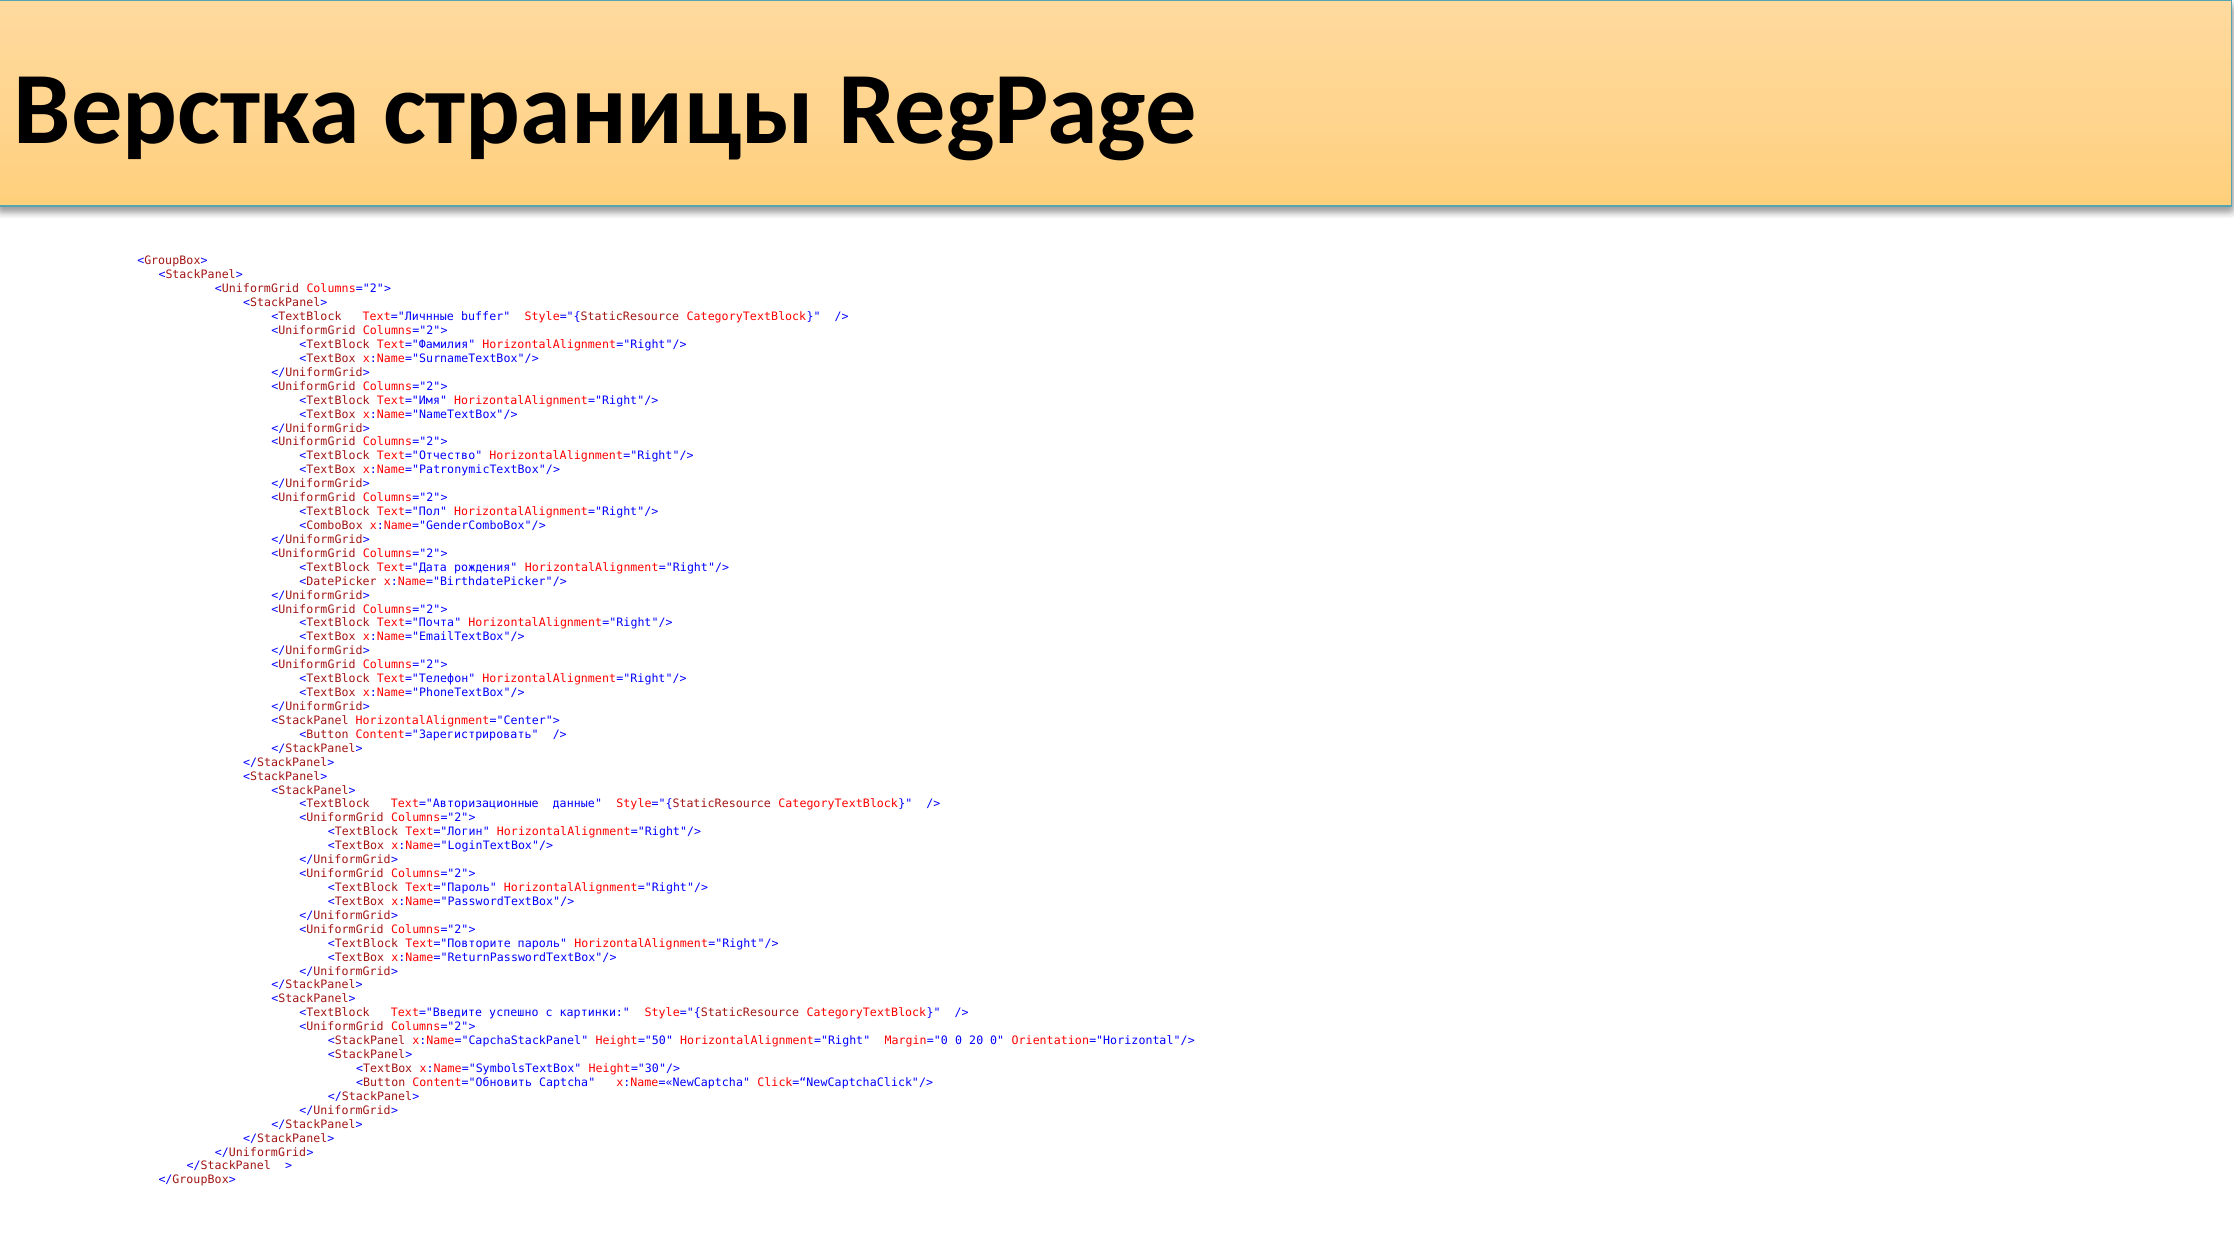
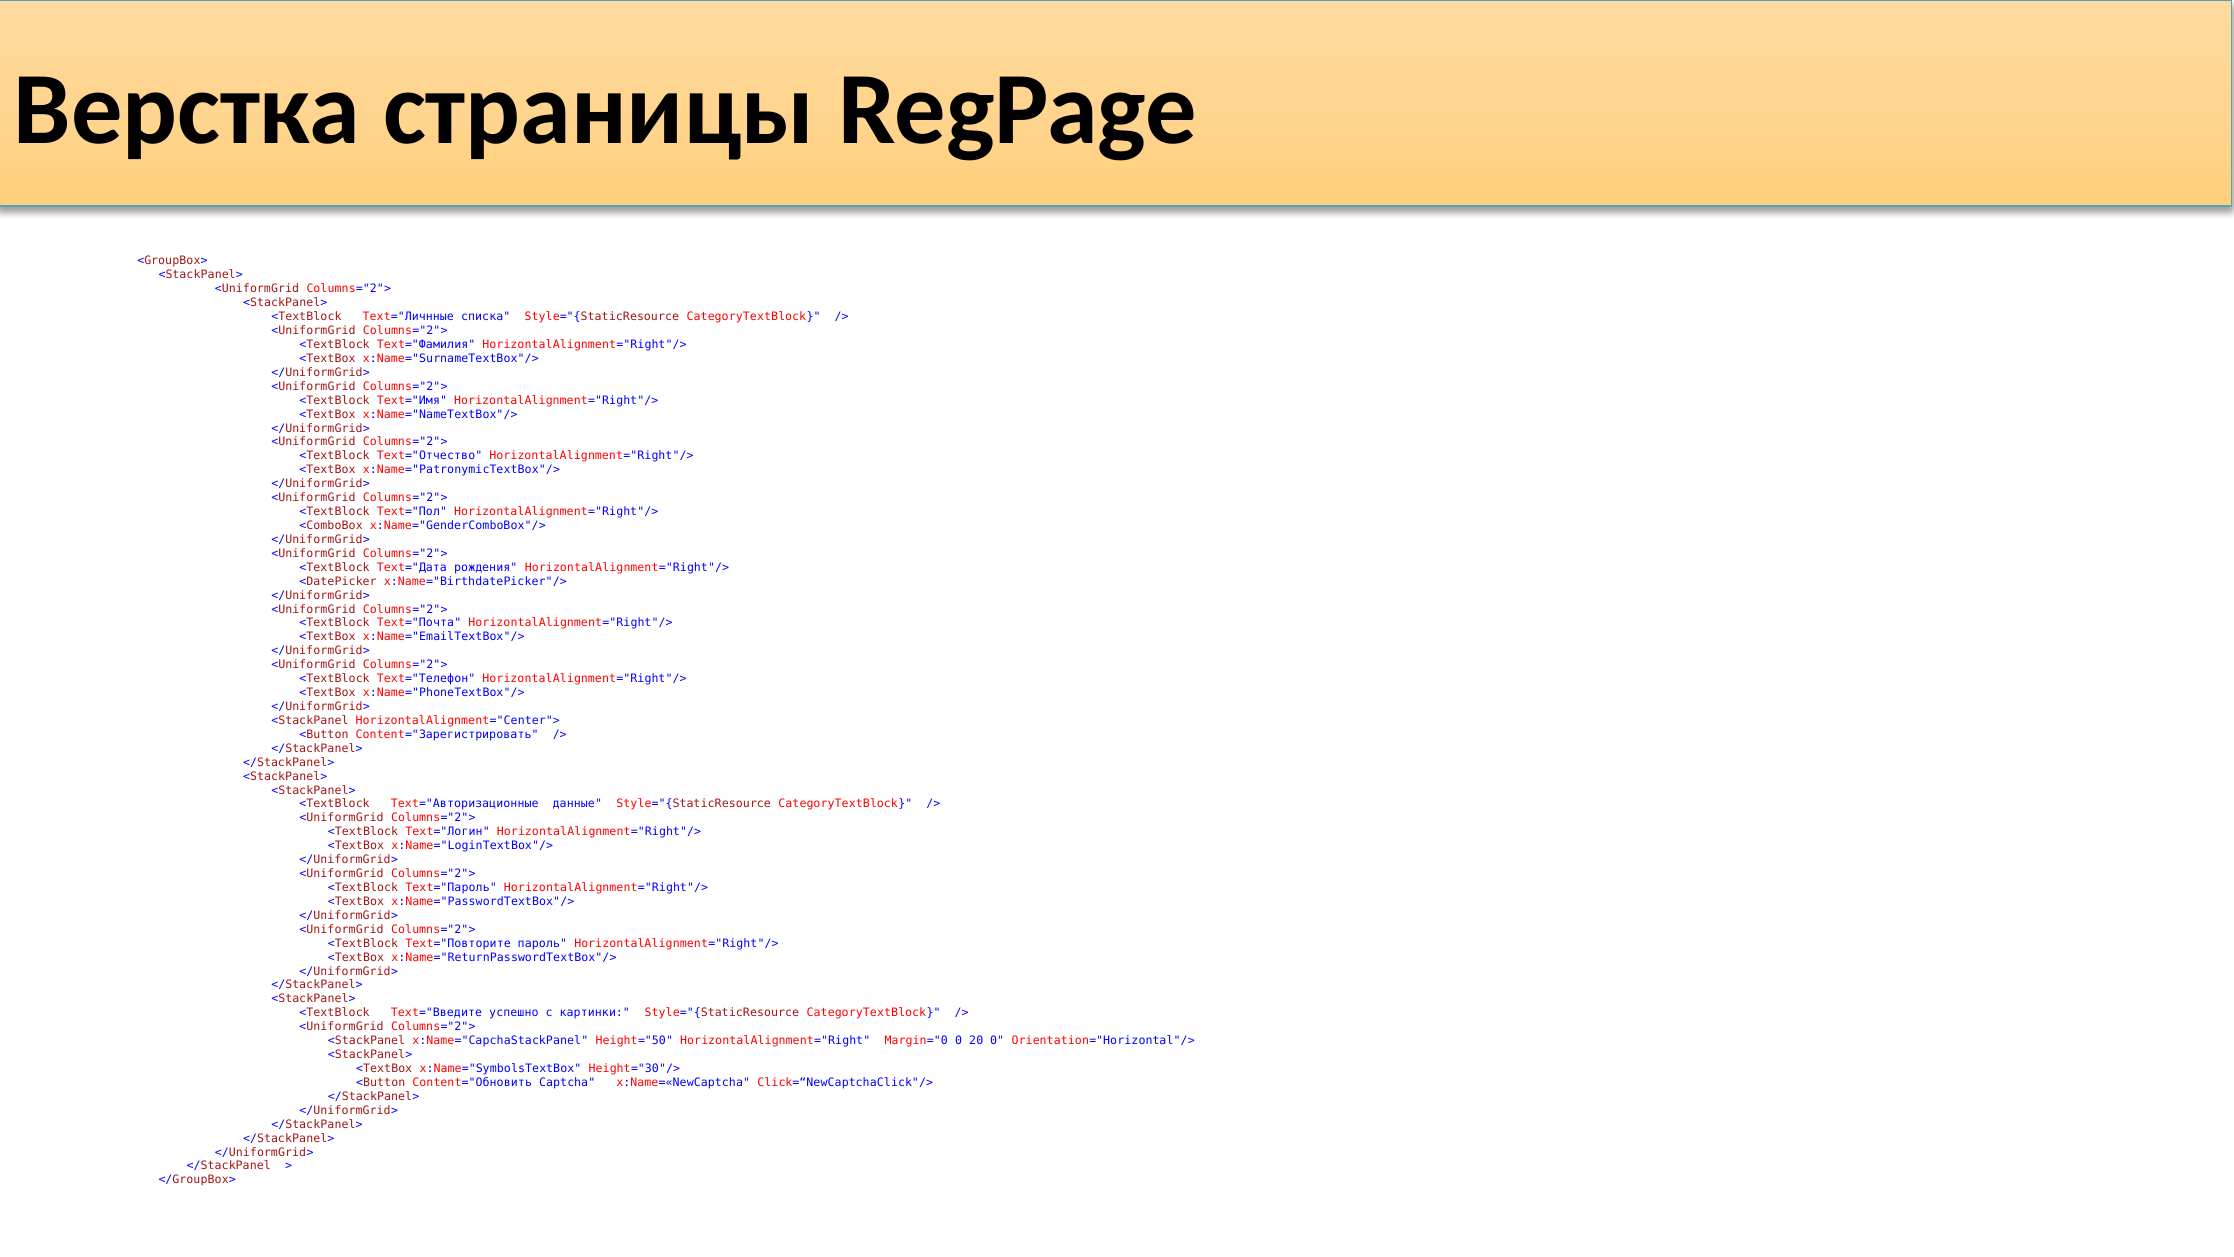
buffer: buffer -> списка (486, 317)
